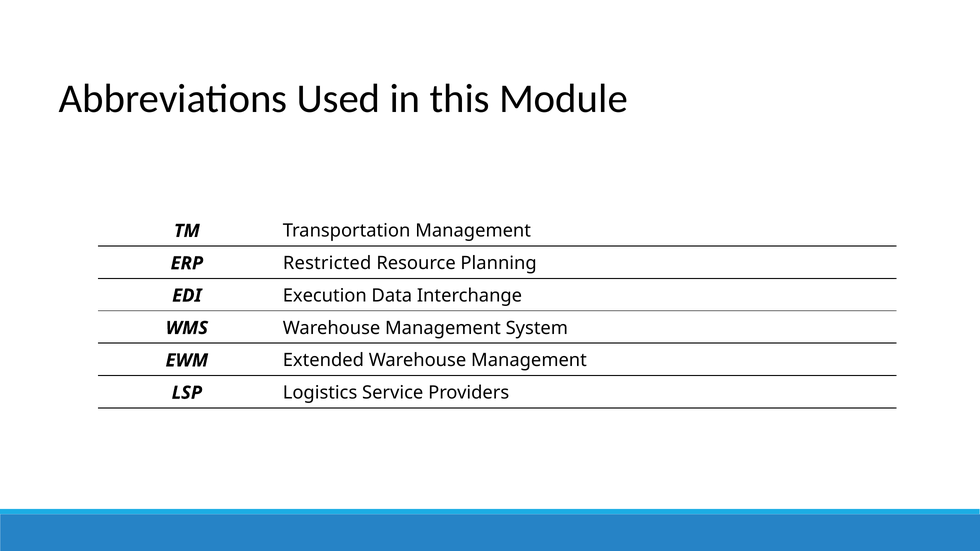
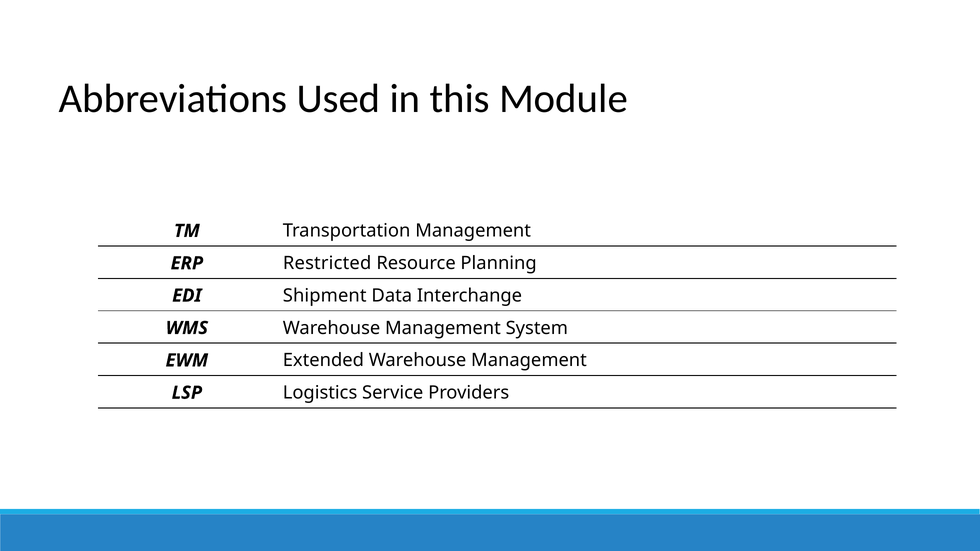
Execution: Execution -> Shipment (325, 296)
